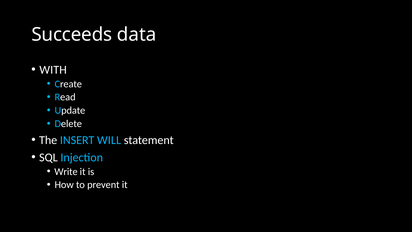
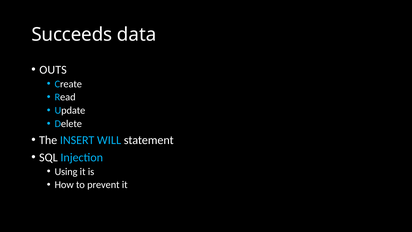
WITH: WITH -> OUTS (53, 70)
Write: Write -> Using (66, 171)
